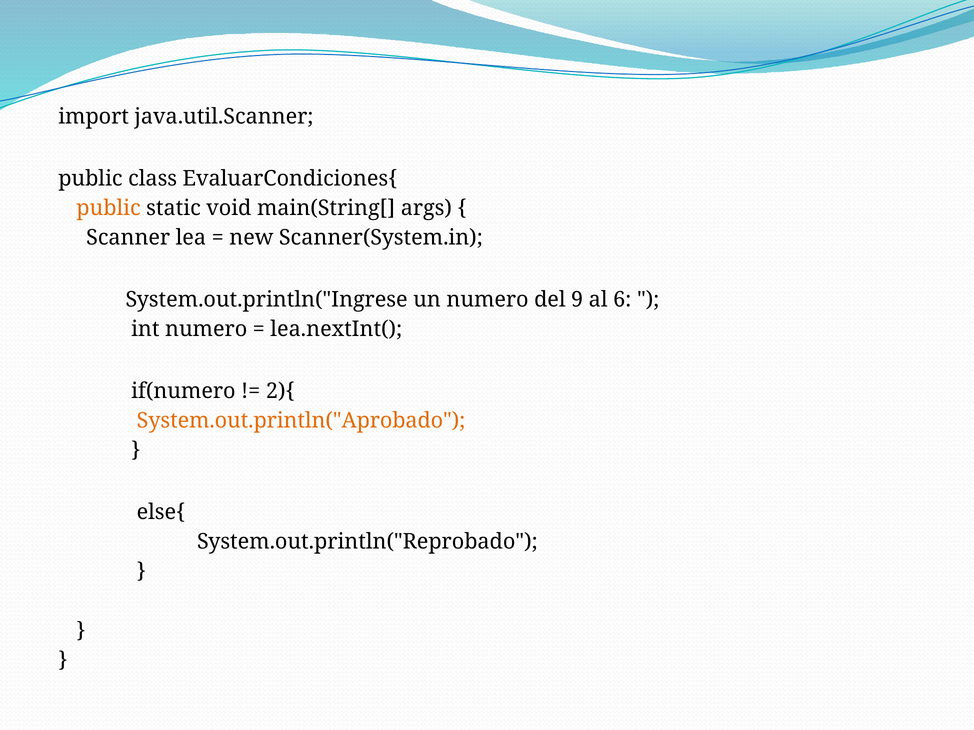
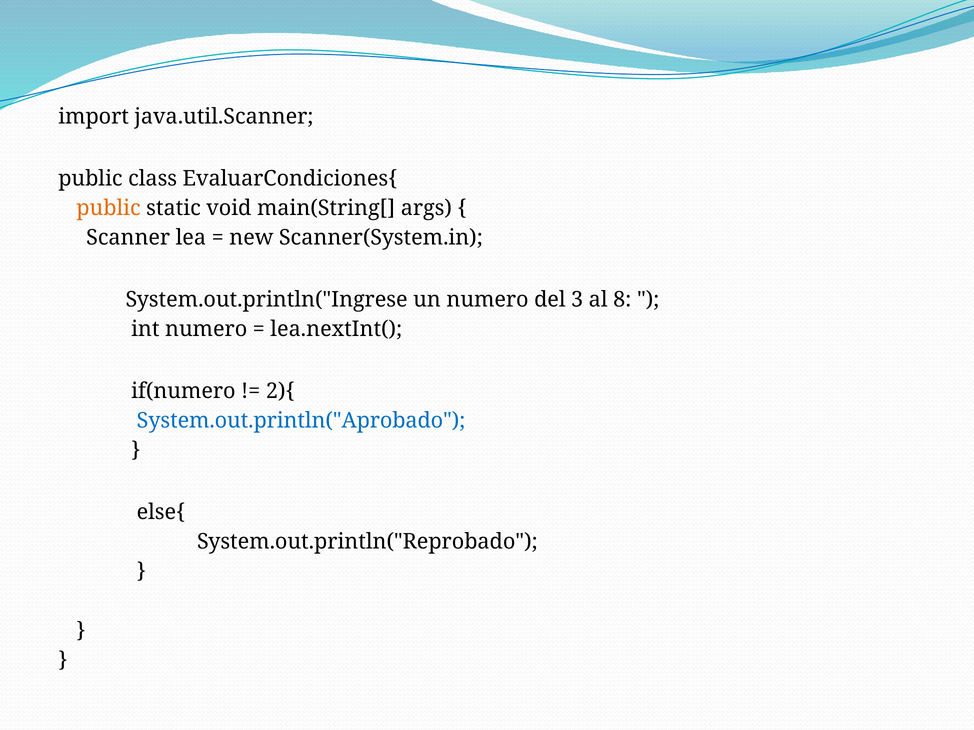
9: 9 -> 3 (577, 300)
6: 6 -> 8 (622, 300)
System.out.println("Aprobado colour: orange -> blue (301, 421)
